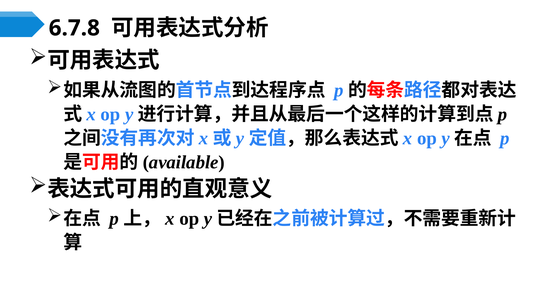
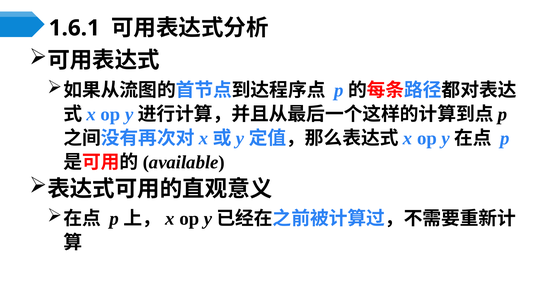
6.7.8: 6.7.8 -> 1.6.1 (74, 28)
